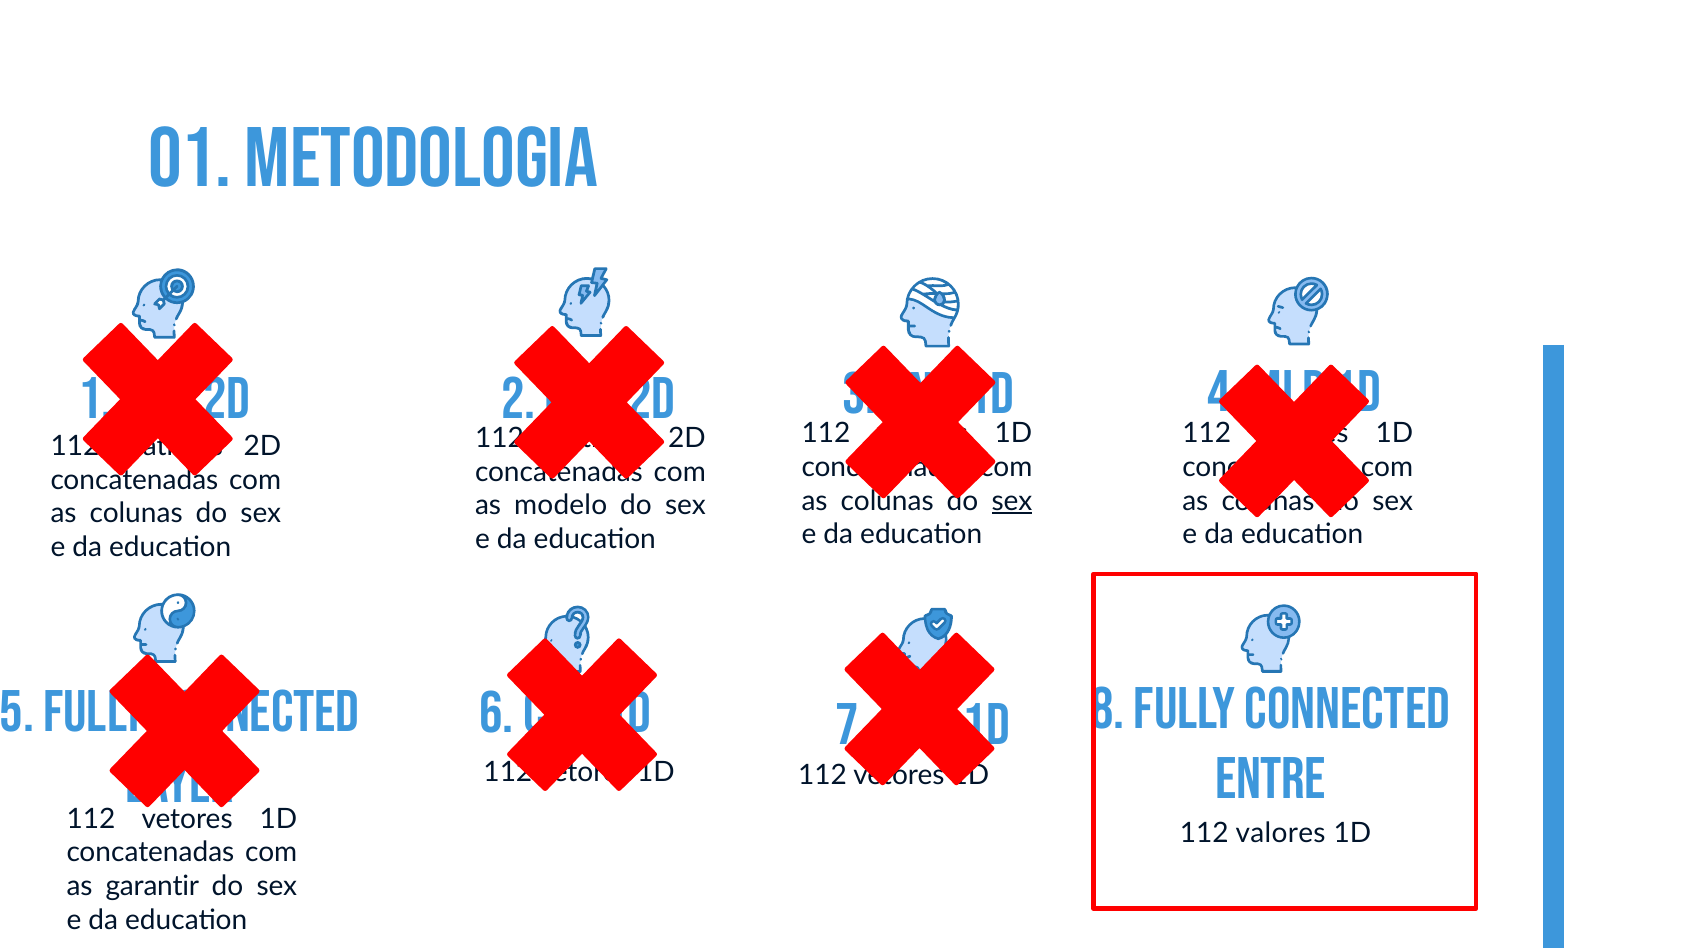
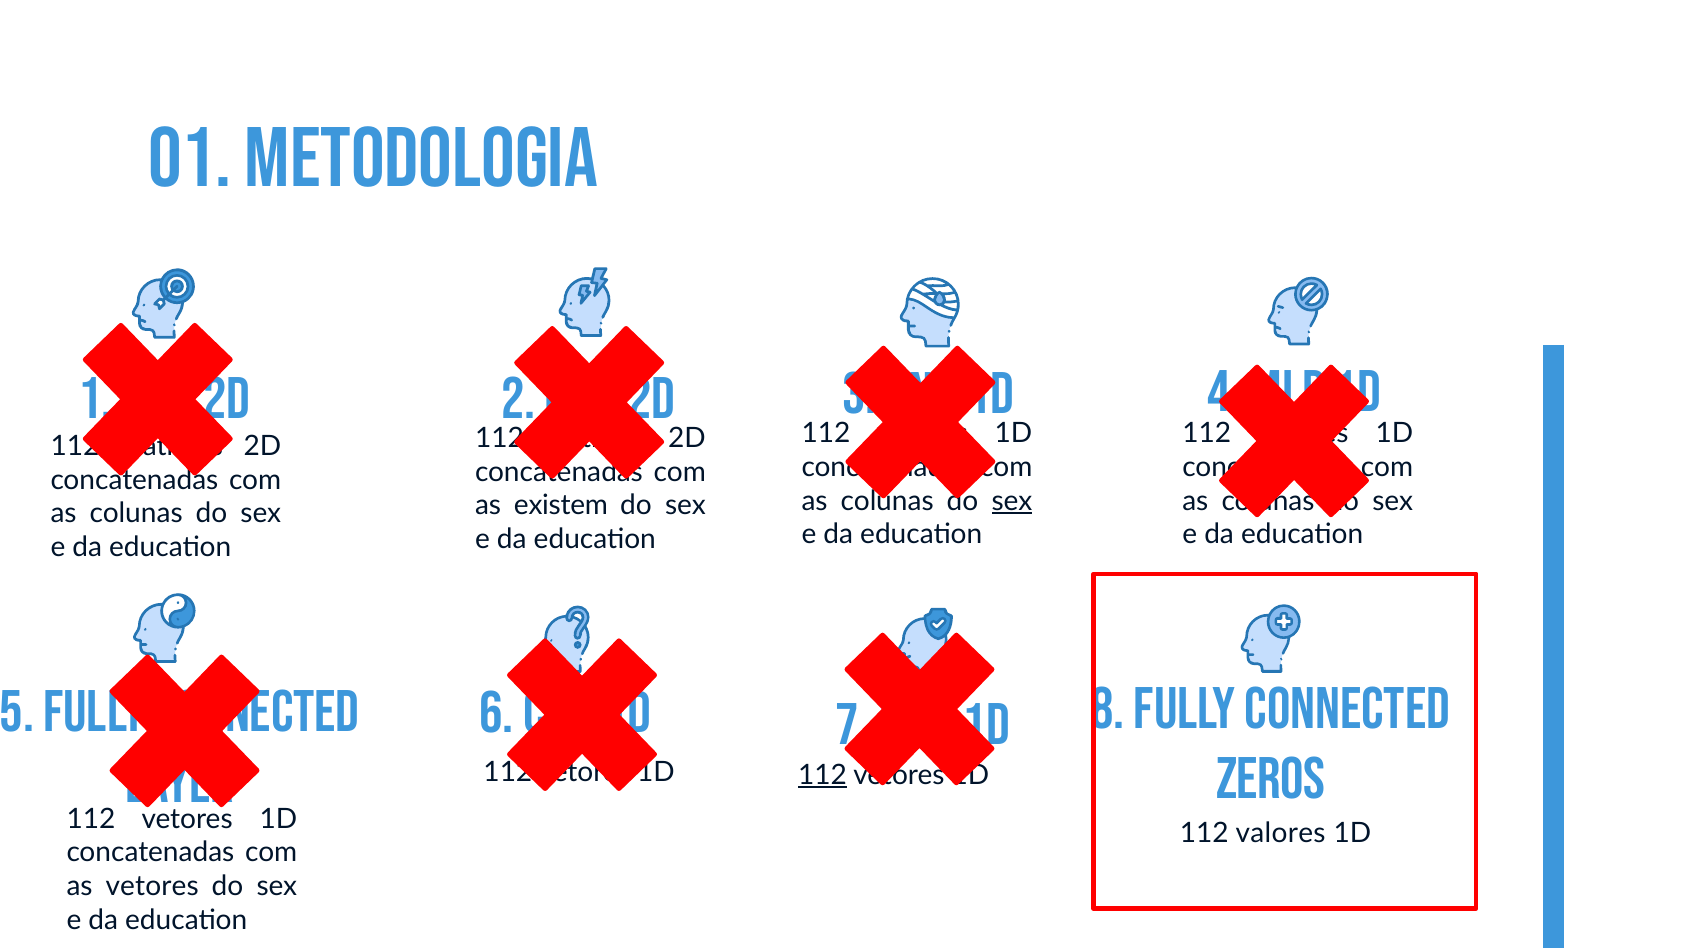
modelo: modelo -> existem (561, 506)
entre: entre -> zeros (1271, 779)
112 underline: none -> present (823, 775)
as garantir: garantir -> vetores (152, 886)
